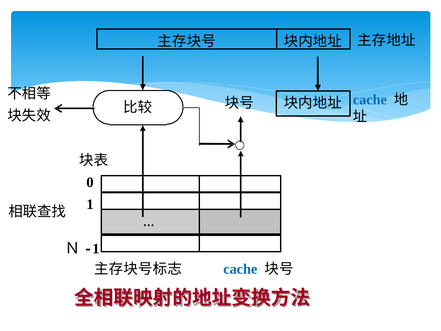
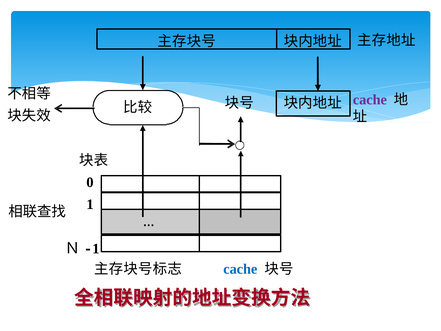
cache colour: blue -> purple (370, 100)
